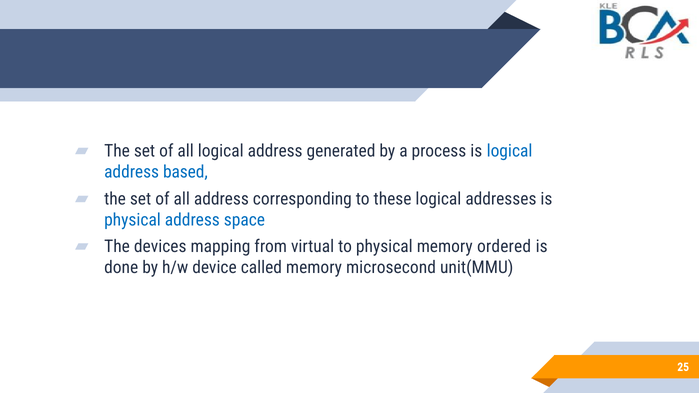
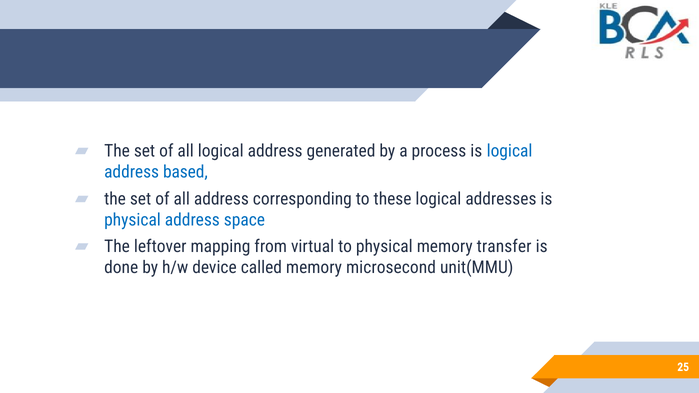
devices: devices -> leftover (160, 247)
ordered: ordered -> transfer (504, 247)
